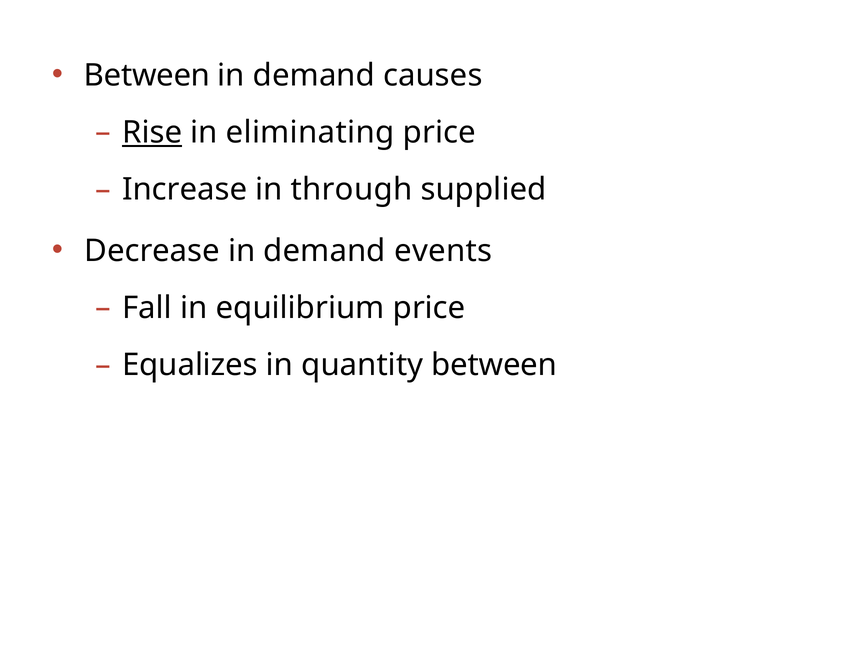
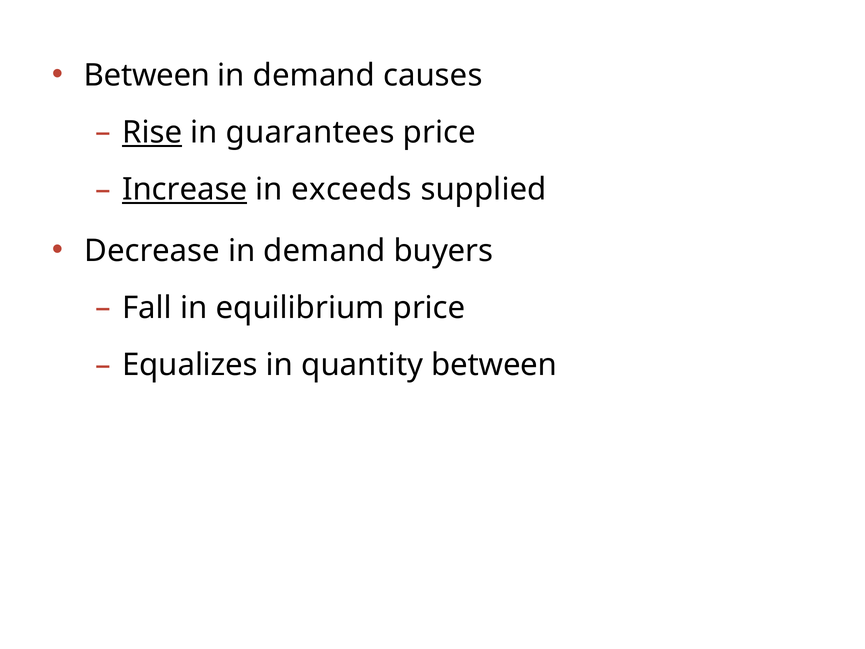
eliminating: eliminating -> guarantees (310, 132)
Increase underline: none -> present (185, 190)
through: through -> exceeds (352, 190)
events: events -> buyers (444, 251)
